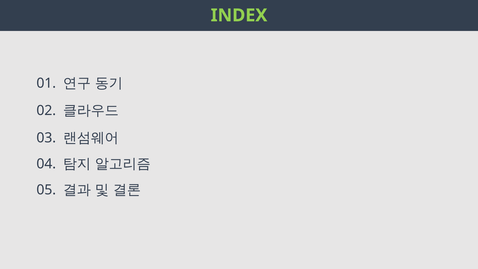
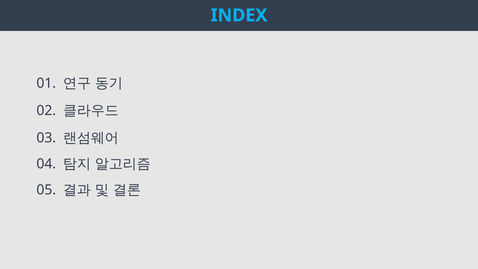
INDEX colour: light green -> light blue (239, 15)
